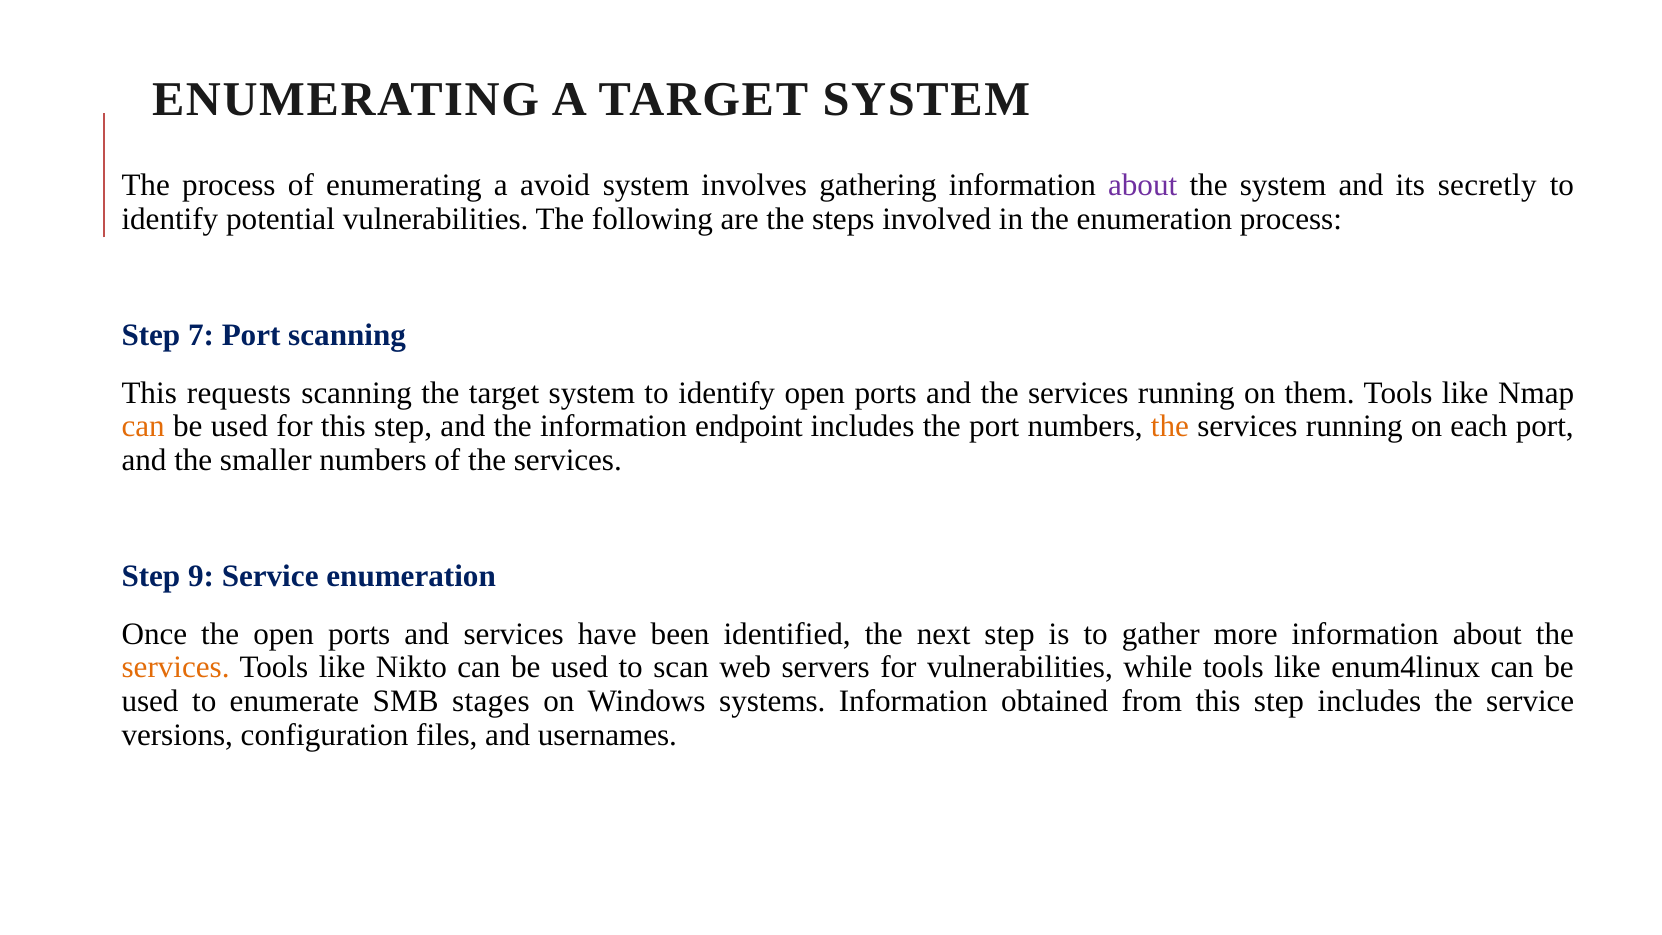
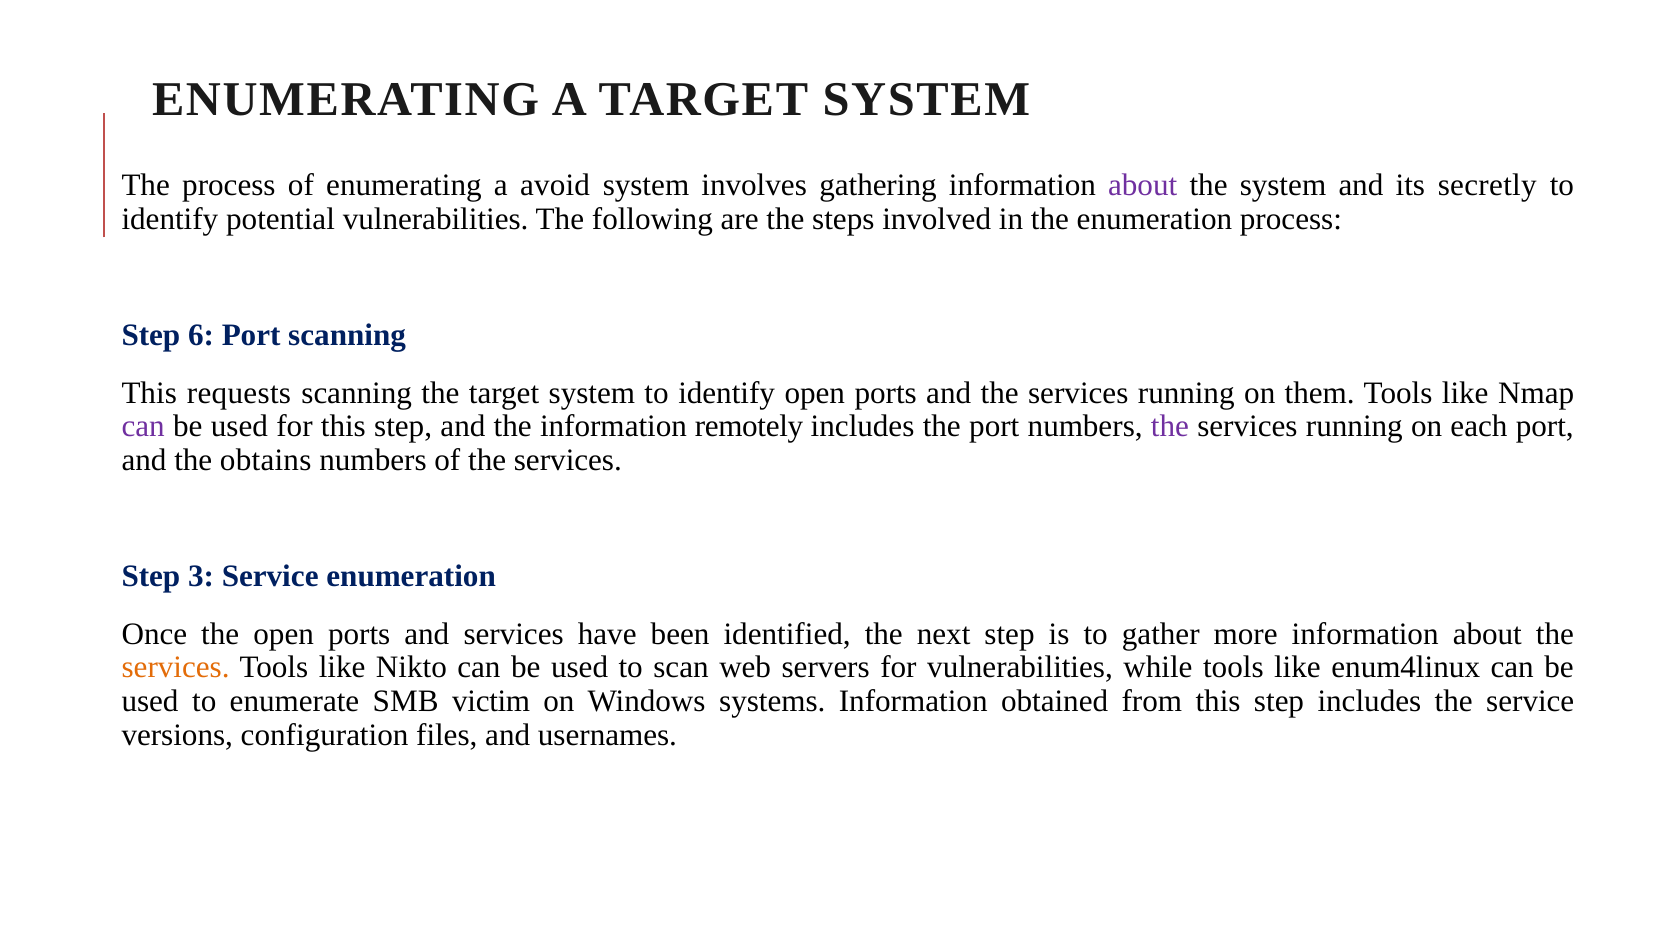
7: 7 -> 6 (201, 335)
can colour: orange -> purple (143, 426)
endpoint: endpoint -> remotely (749, 426)
the colour: orange -> purple (1170, 426)
smaller: smaller -> obtains (266, 460)
9: 9 -> 3 (201, 576)
stages: stages -> victim (491, 701)
